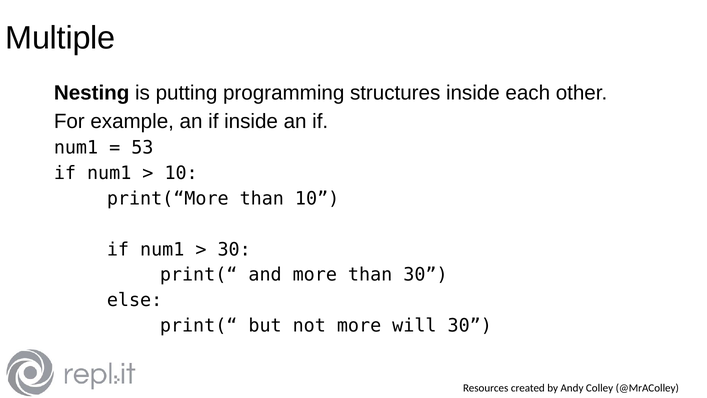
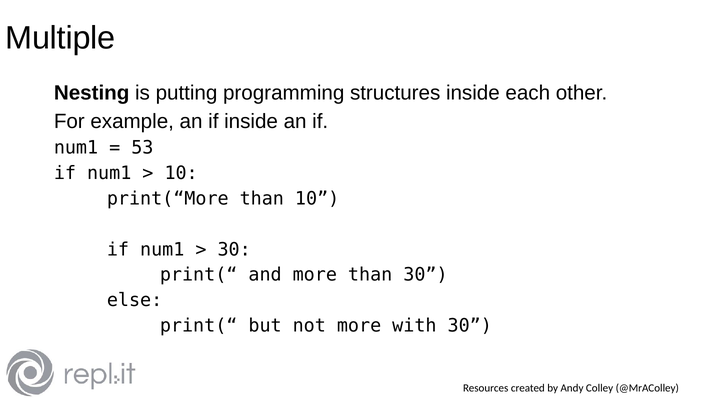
will: will -> with (414, 325)
